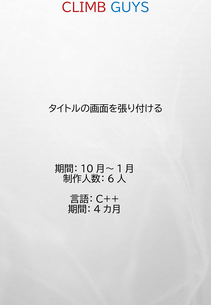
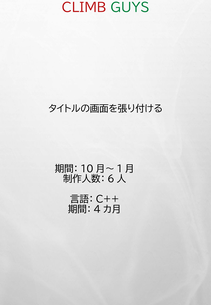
GUYS colour: blue -> green (130, 8)
